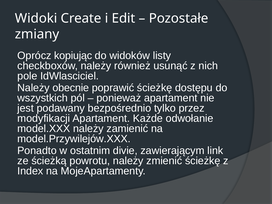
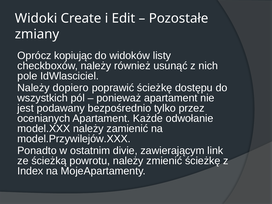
obecnie: obecnie -> dopiero (71, 88)
modyfikacji: modyfikacji -> ocenianych (44, 118)
